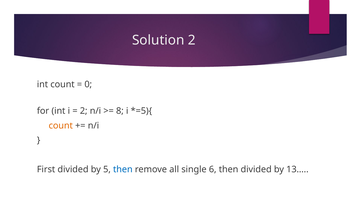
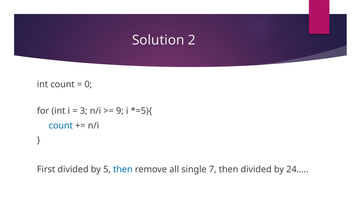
2: 2 -> 3 (84, 111)
8: 8 -> 9 (120, 111)
count colour: orange -> blue (61, 126)
6: 6 -> 7 (213, 169)
13…: 13… -> 24… (297, 169)
